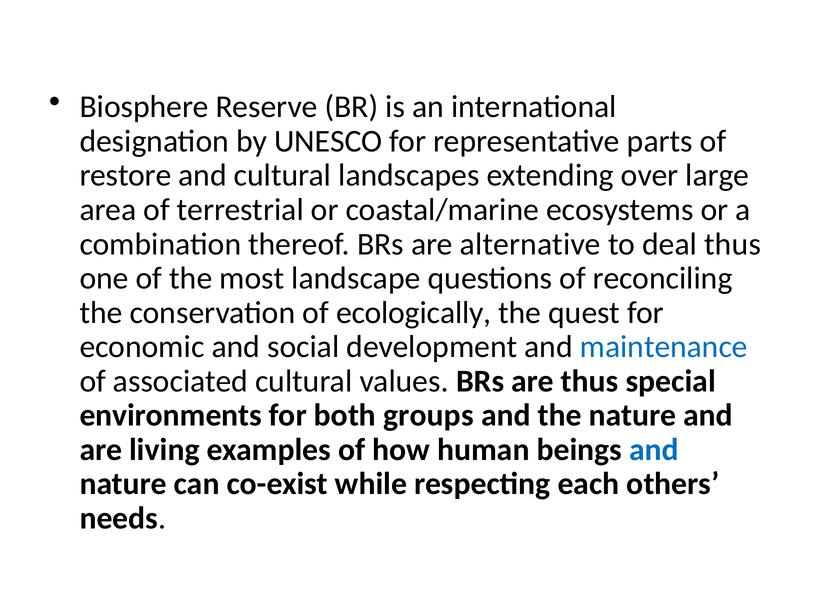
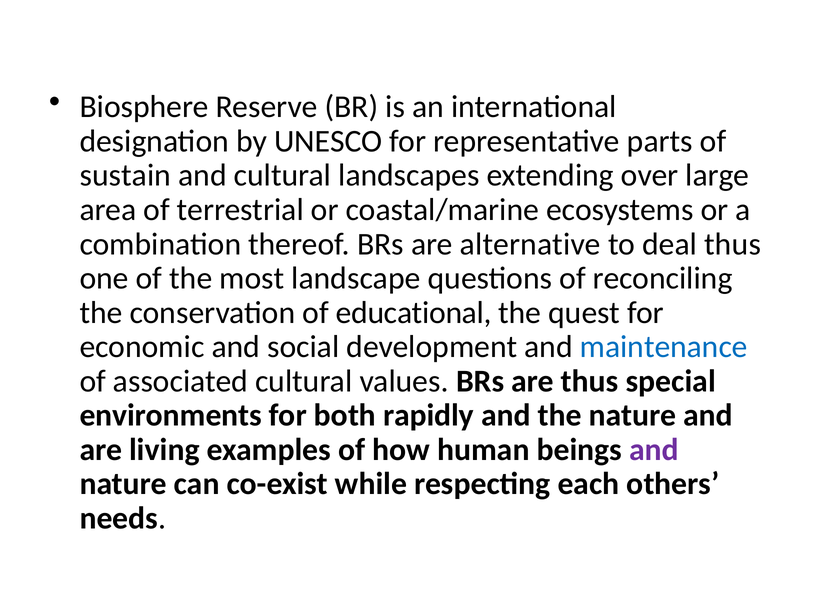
restore: restore -> sustain (125, 176)
ecologically: ecologically -> educational (414, 313)
groups: groups -> rapidly (429, 415)
and colour: blue -> purple (654, 450)
